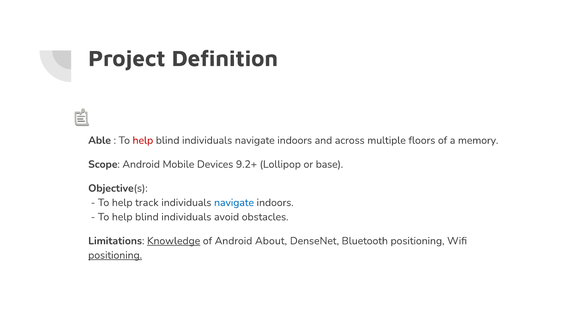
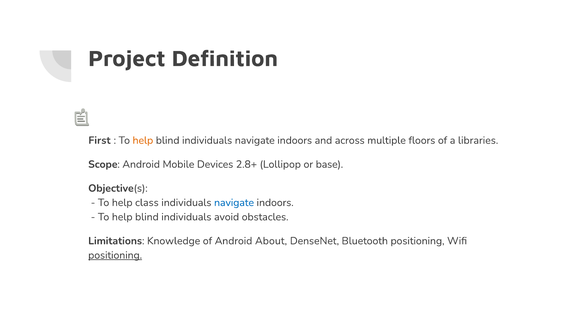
Able: Able -> First (99, 140)
help colour: red -> orange (143, 140)
memory: memory -> libraries (478, 140)
9.2+: 9.2+ -> 2.8+ (246, 164)
track: track -> class (147, 203)
Knowledge underline: present -> none (174, 241)
